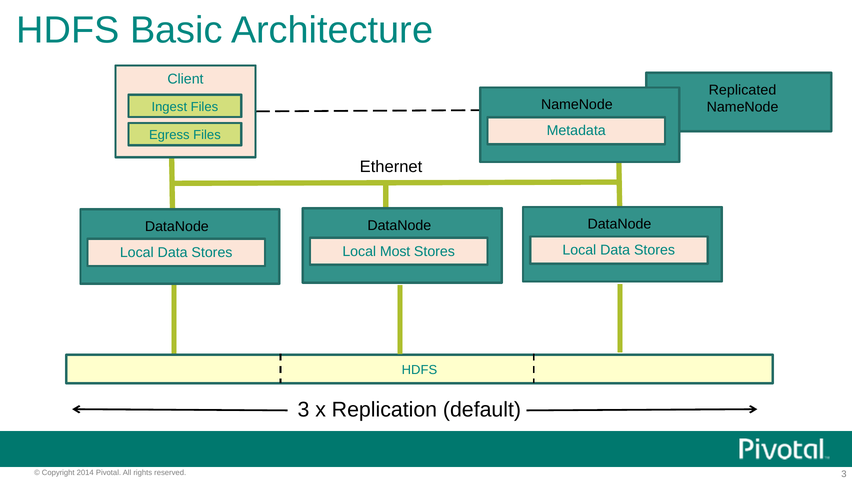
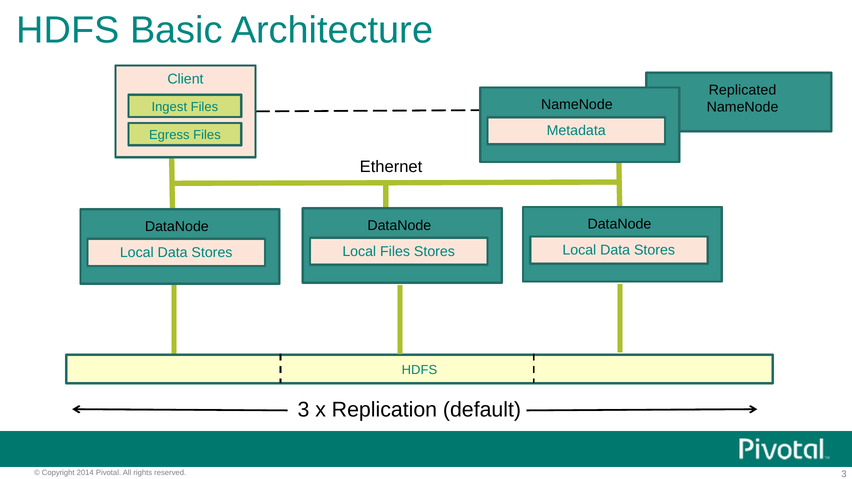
Local Most: Most -> Files (395, 252)
